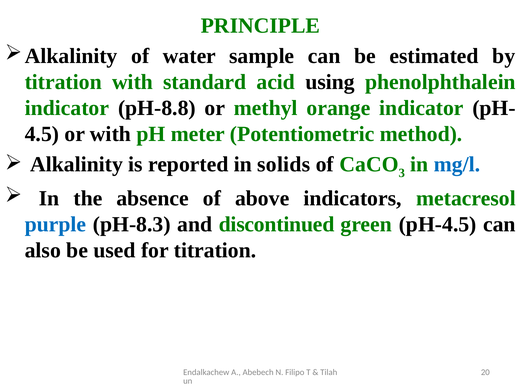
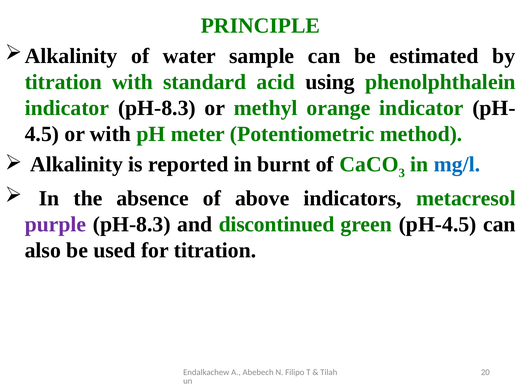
indicator pH-8.8: pH-8.8 -> pH-8.3 (157, 108)
solids: solids -> burnt (284, 165)
purple colour: blue -> purple (55, 225)
